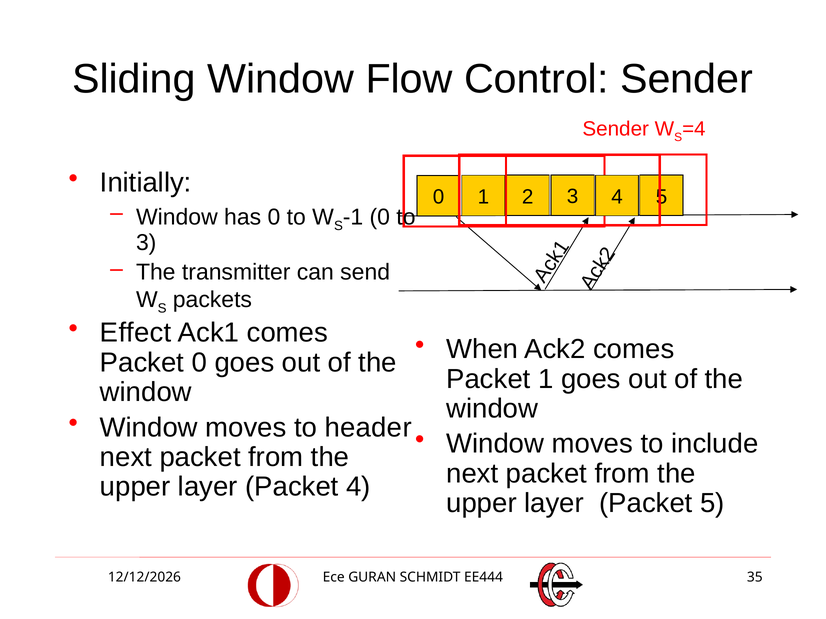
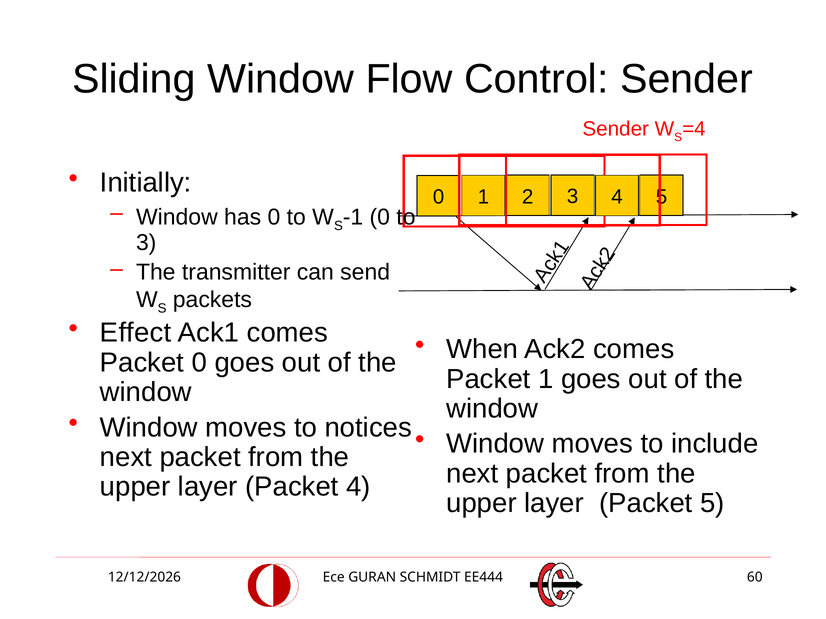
header: header -> notices (368, 428)
35: 35 -> 60 (755, 577)
